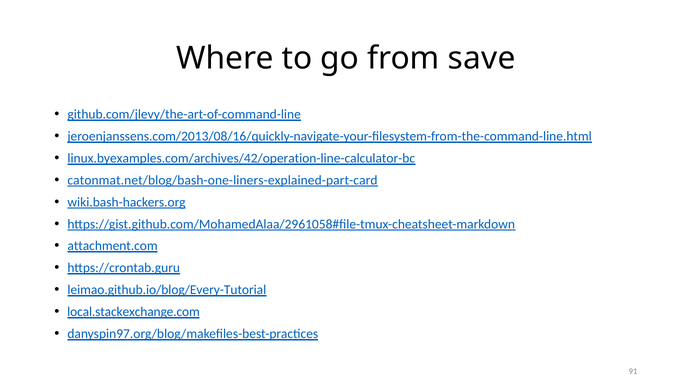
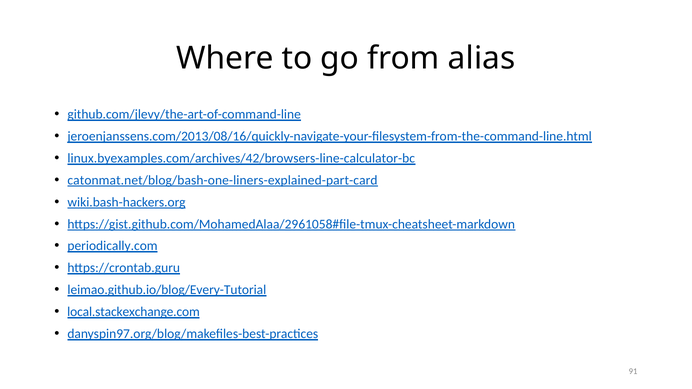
save: save -> alias (482, 58)
linux.byexamples.com/archives/42/operation-line-calculator-bc: linux.byexamples.com/archives/42/operation-line-calculator-bc -> linux.byexamples.com/archives/42/browsers-line-calculator-bc (241, 158)
attachment.com: attachment.com -> periodically.com (113, 246)
